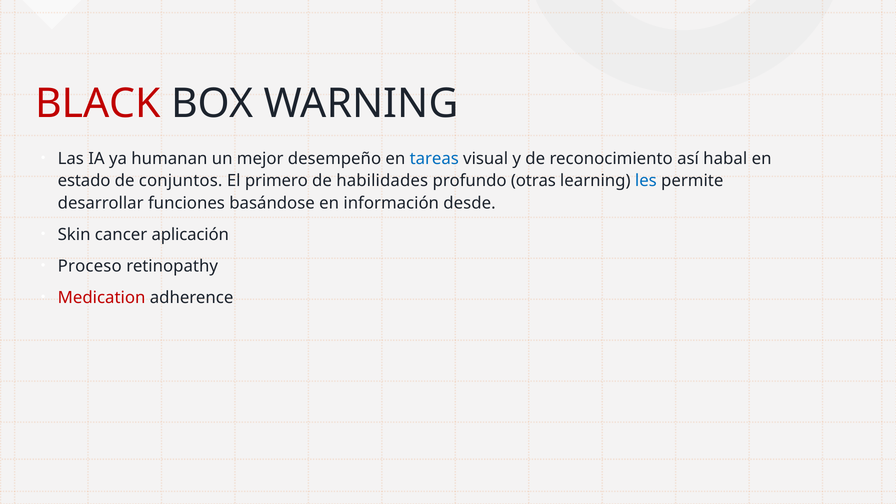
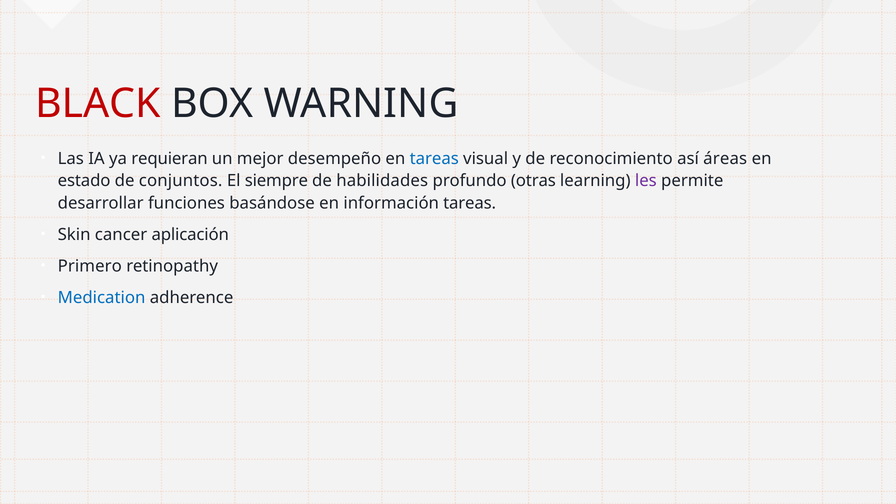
humanan: humanan -> requieran (169, 159)
habal: habal -> áreas (725, 159)
primero: primero -> siempre (276, 181)
les colour: blue -> purple (646, 181)
información desde: desde -> tareas (470, 203)
Proceso: Proceso -> Primero (90, 266)
Medication colour: red -> blue (102, 298)
